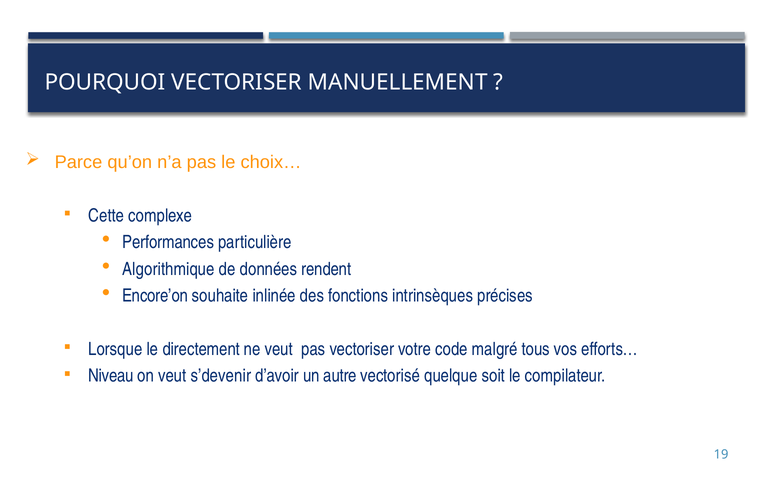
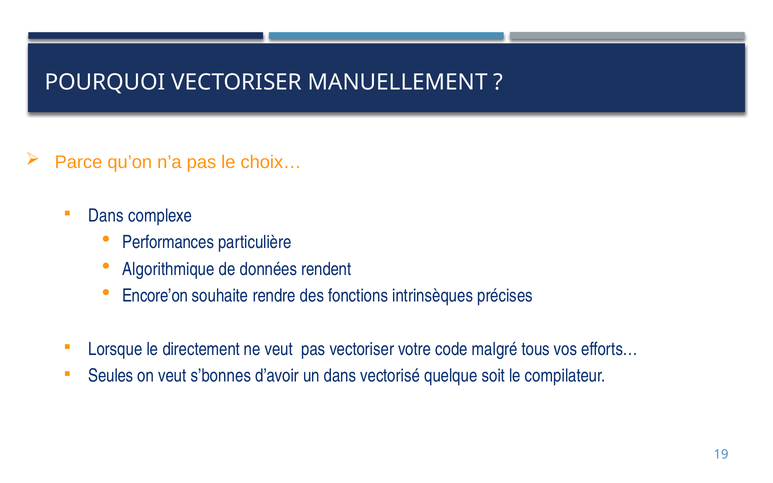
Cette: Cette -> Dans (106, 216)
inlinée: inlinée -> rendre (274, 296)
Niveau: Niveau -> Seules (111, 376)
s’devenir: s’devenir -> s’bonnes (221, 376)
un autre: autre -> dans (340, 376)
